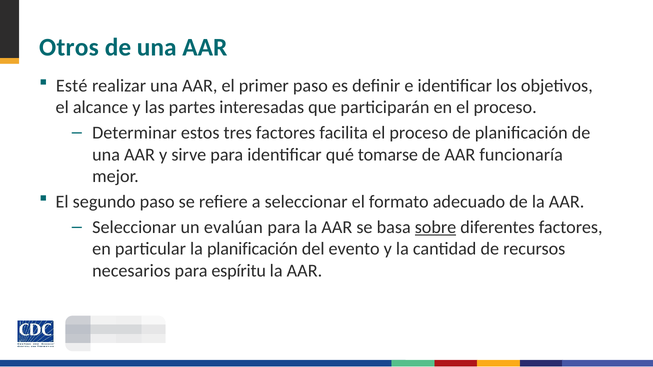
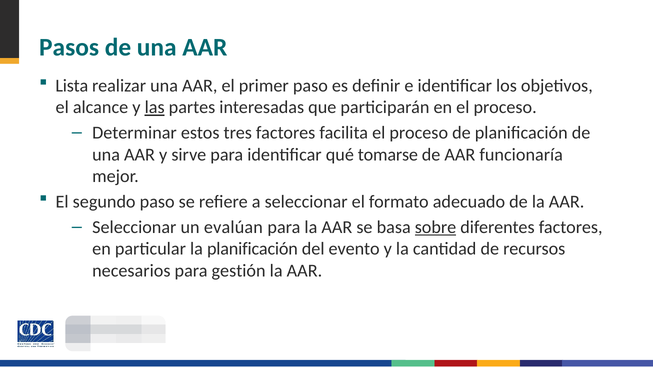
Otros: Otros -> Pasos (69, 47)
Esté: Esté -> Lista (72, 86)
las underline: none -> present (155, 108)
espíritu: espíritu -> gestión (239, 271)
